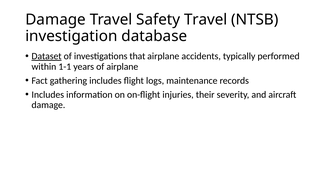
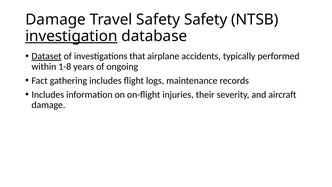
Safety Travel: Travel -> Safety (206, 20)
investigation underline: none -> present (71, 36)
1-1: 1-1 -> 1-8 (65, 67)
of airplane: airplane -> ongoing (122, 67)
